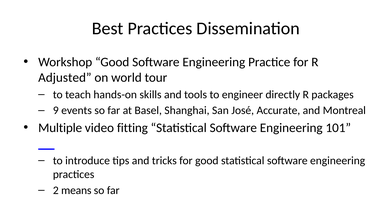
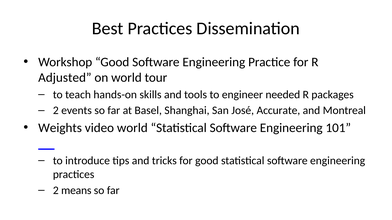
directly: directly -> needed (283, 95)
9: 9 -> 2 (56, 111)
Multiple: Multiple -> Weights (60, 128)
video fitting: fitting -> world (132, 128)
